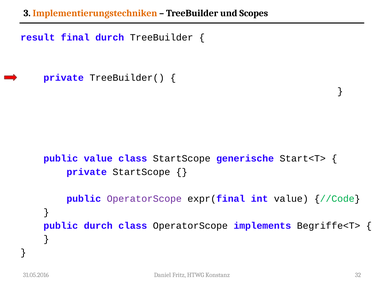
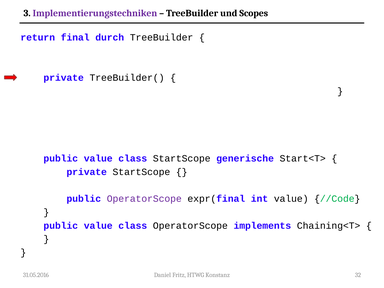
Implementierungstechniken colour: orange -> purple (95, 13)
result: result -> return (38, 37)
durch: durch -> value (98, 226)
Begriffe<T>: Begriffe<T> -> Chaining<T> (329, 226)
